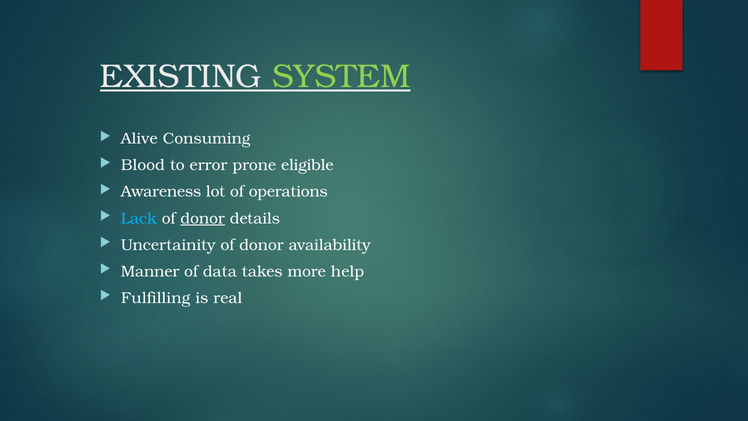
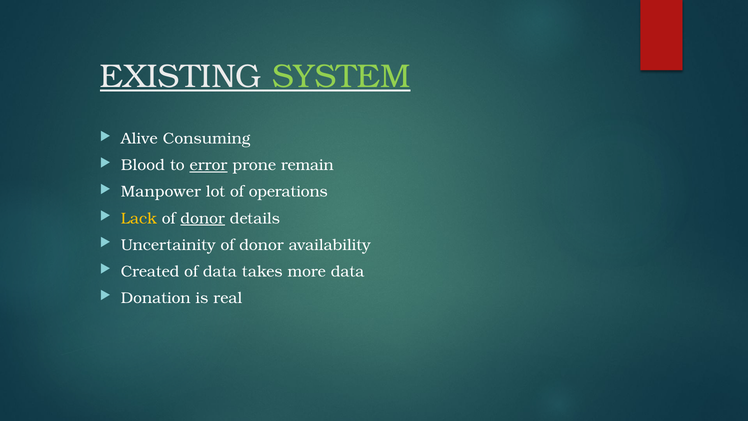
error underline: none -> present (208, 165)
eligible: eligible -> remain (307, 165)
Awareness: Awareness -> Manpower (161, 192)
Lack colour: light blue -> yellow (139, 218)
Manner: Manner -> Created (150, 271)
more help: help -> data (348, 271)
Fulfilling: Fulfilling -> Donation (156, 298)
